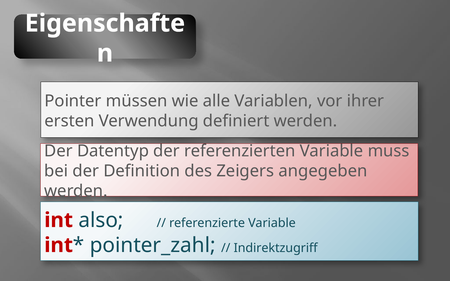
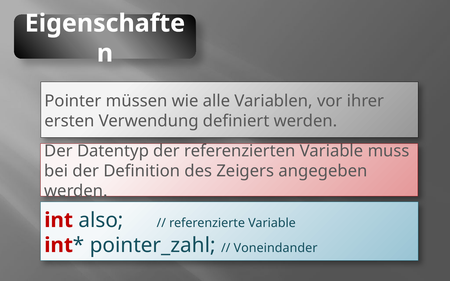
Indirektzugriff: Indirektzugriff -> Voneindander (276, 248)
